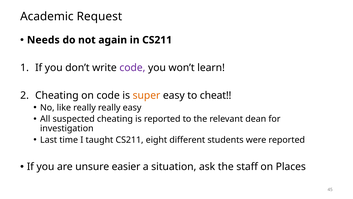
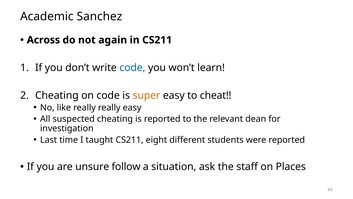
Request: Request -> Sanchez (99, 16)
Needs: Needs -> Across (43, 40)
code colour: purple -> blue (132, 68)
easier: easier -> follow (126, 166)
